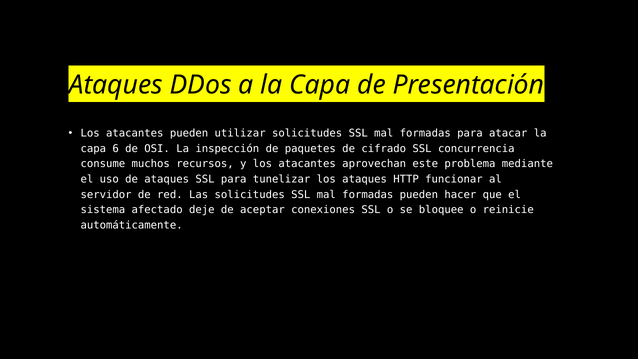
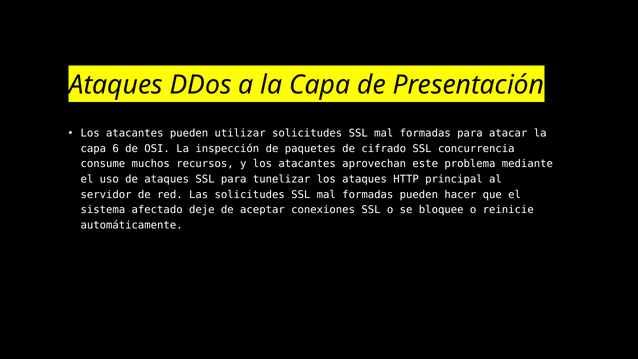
funcionar: funcionar -> principal (454, 179)
